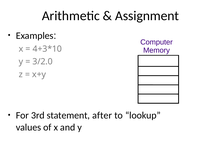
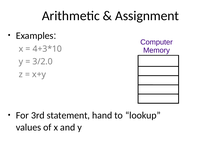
after: after -> hand (102, 115)
